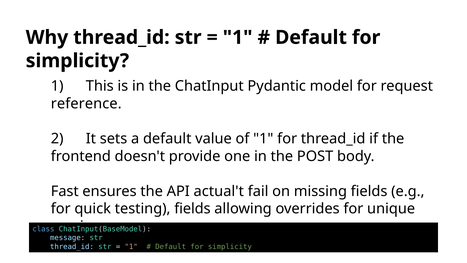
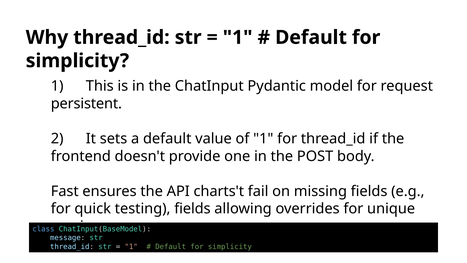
reference: reference -> persistent (86, 103)
actual't: actual't -> charts't (219, 191)
